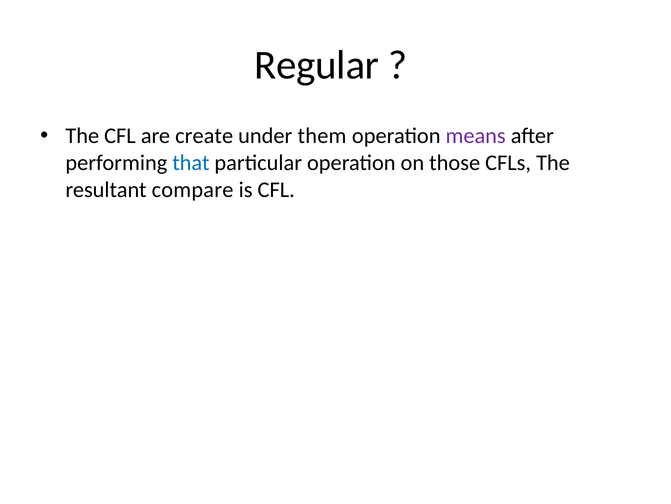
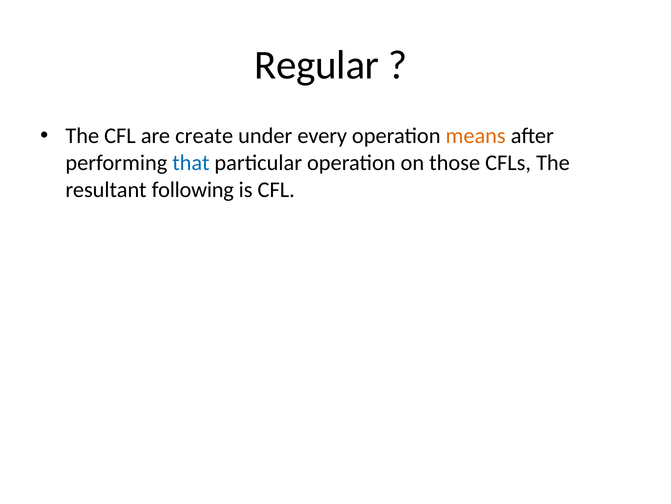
them: them -> every (322, 136)
means colour: purple -> orange (476, 136)
compare: compare -> following (193, 189)
